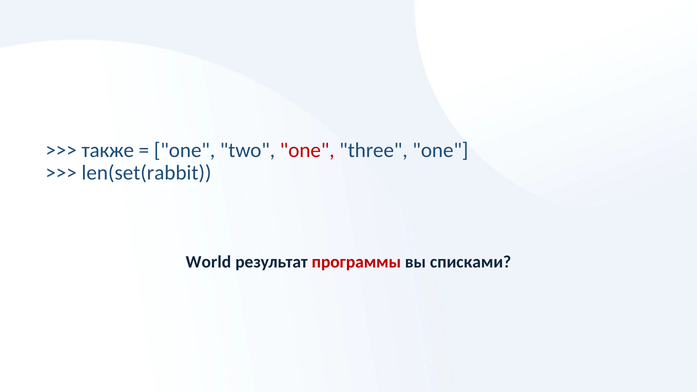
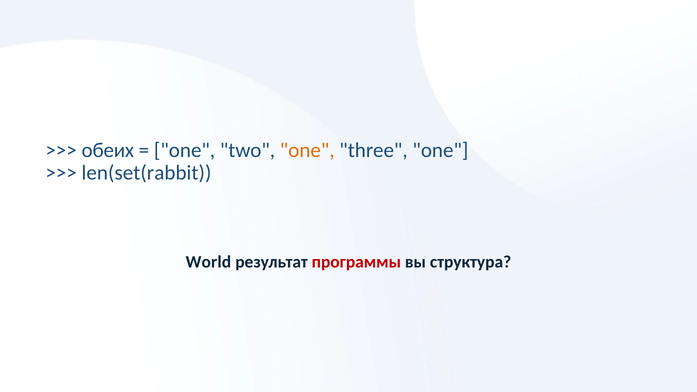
также: также -> обеих (108, 150)
one colour: red -> orange (307, 150)
списками: списками -> структура (471, 262)
